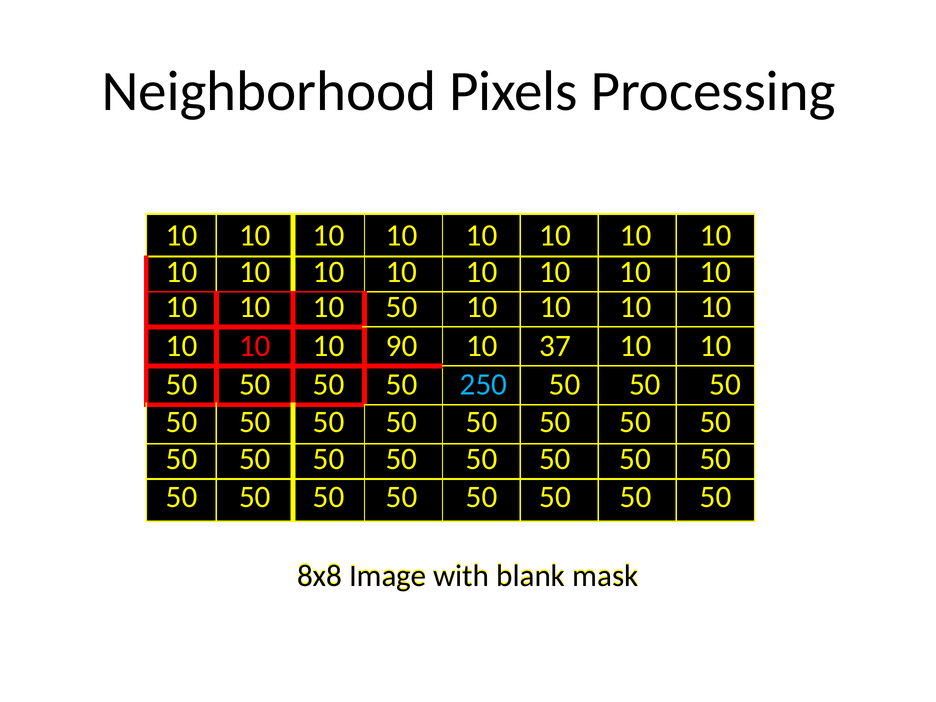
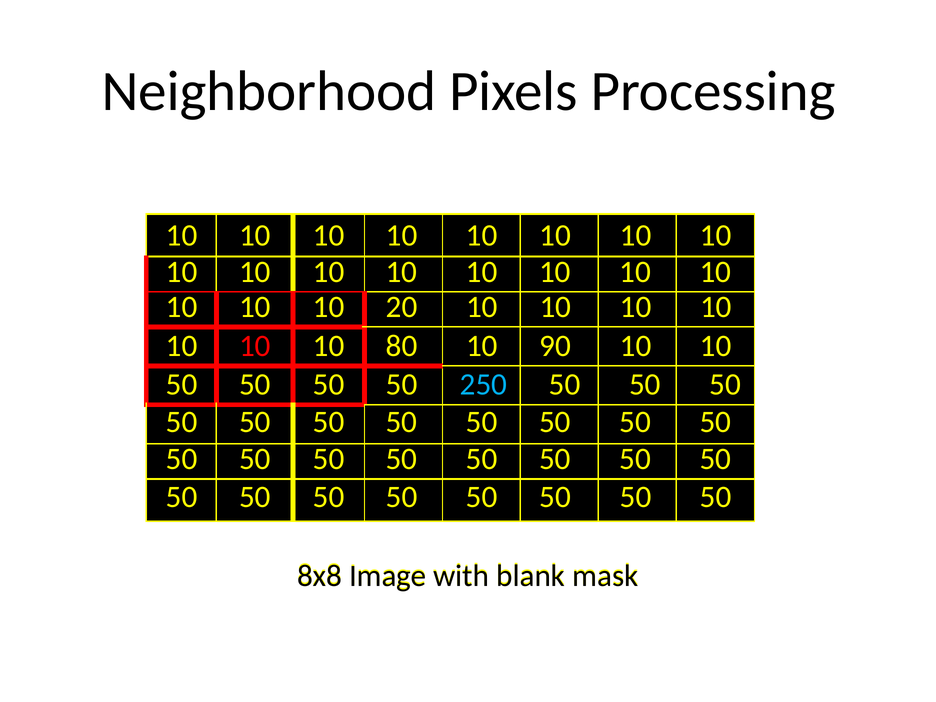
10 10 10 50: 50 -> 20 (402, 307)
90: 90 -> 80 (402, 346)
37: 37 -> 90 (555, 346)
